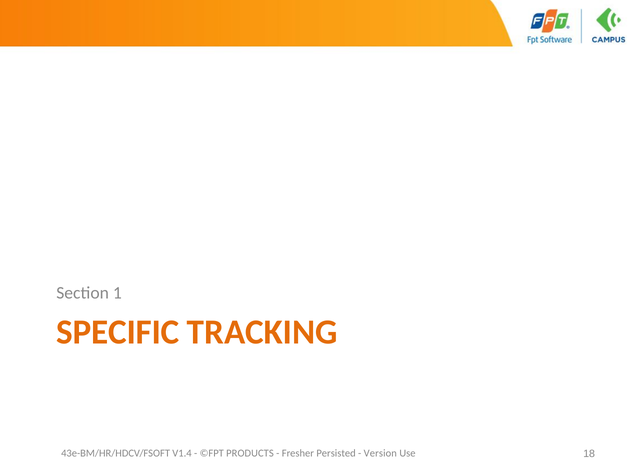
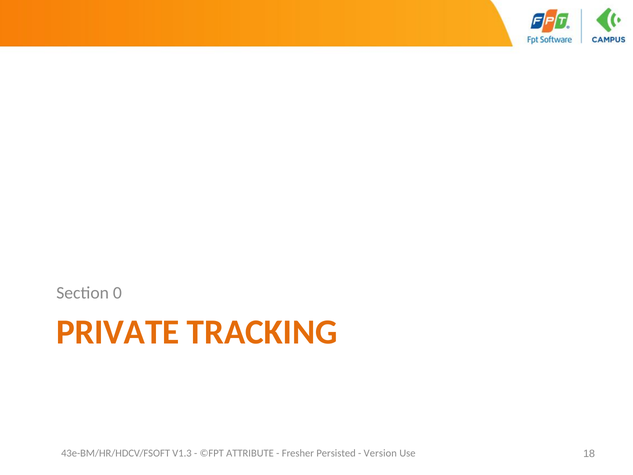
1: 1 -> 0 (117, 293)
SPECIFIC: SPECIFIC -> PRIVATE (118, 332)
V1.4: V1.4 -> V1.3 (182, 453)
PRODUCTS: PRODUCTS -> ATTRIBUTE (250, 453)
